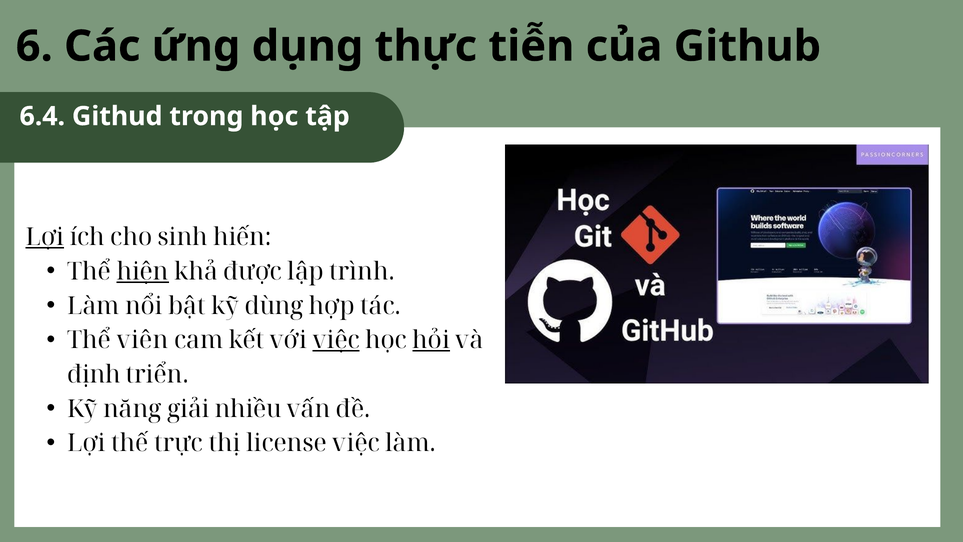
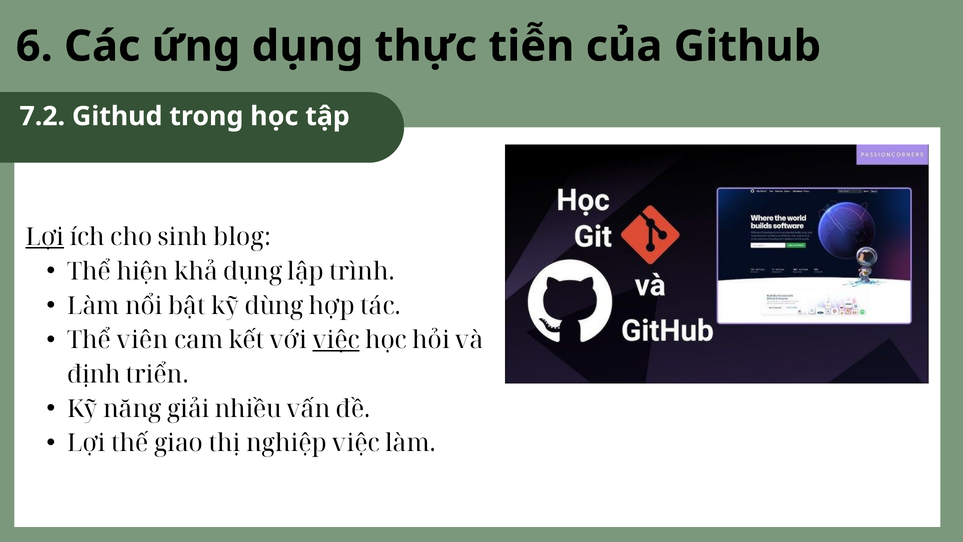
6.4: 6.4 -> 7.2 (42, 116)
hiến: hiến -> blog (242, 237)
hiện underline: present -> none (143, 271)
được: được -> dụng (253, 271)
hỏi underline: present -> none (431, 340)
trực: trực -> giao (179, 443)
license: license -> nghiệp (287, 443)
